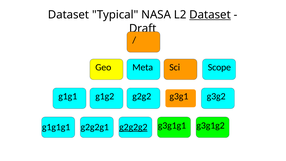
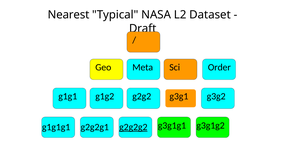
Dataset: Dataset -> Nearest (69, 15)
Dataset underline: present -> none (210, 15)
Scope: Scope -> Order (219, 67)
